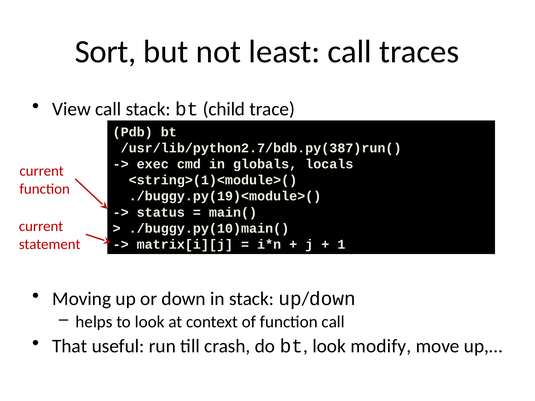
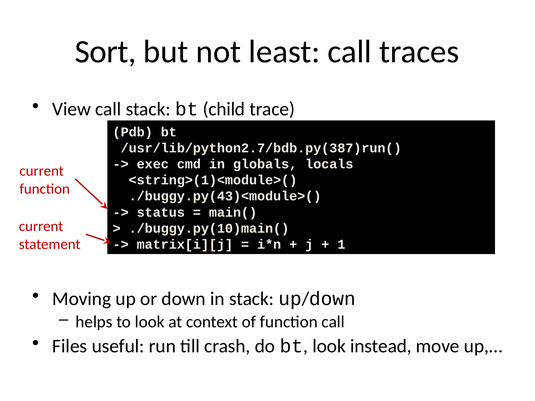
./buggy.py(19)<module>(: ./buggy.py(19)<module>( -> ./buggy.py(43)<module>( (225, 196)
That: That -> Files (70, 346)
modify: modify -> instead (381, 346)
